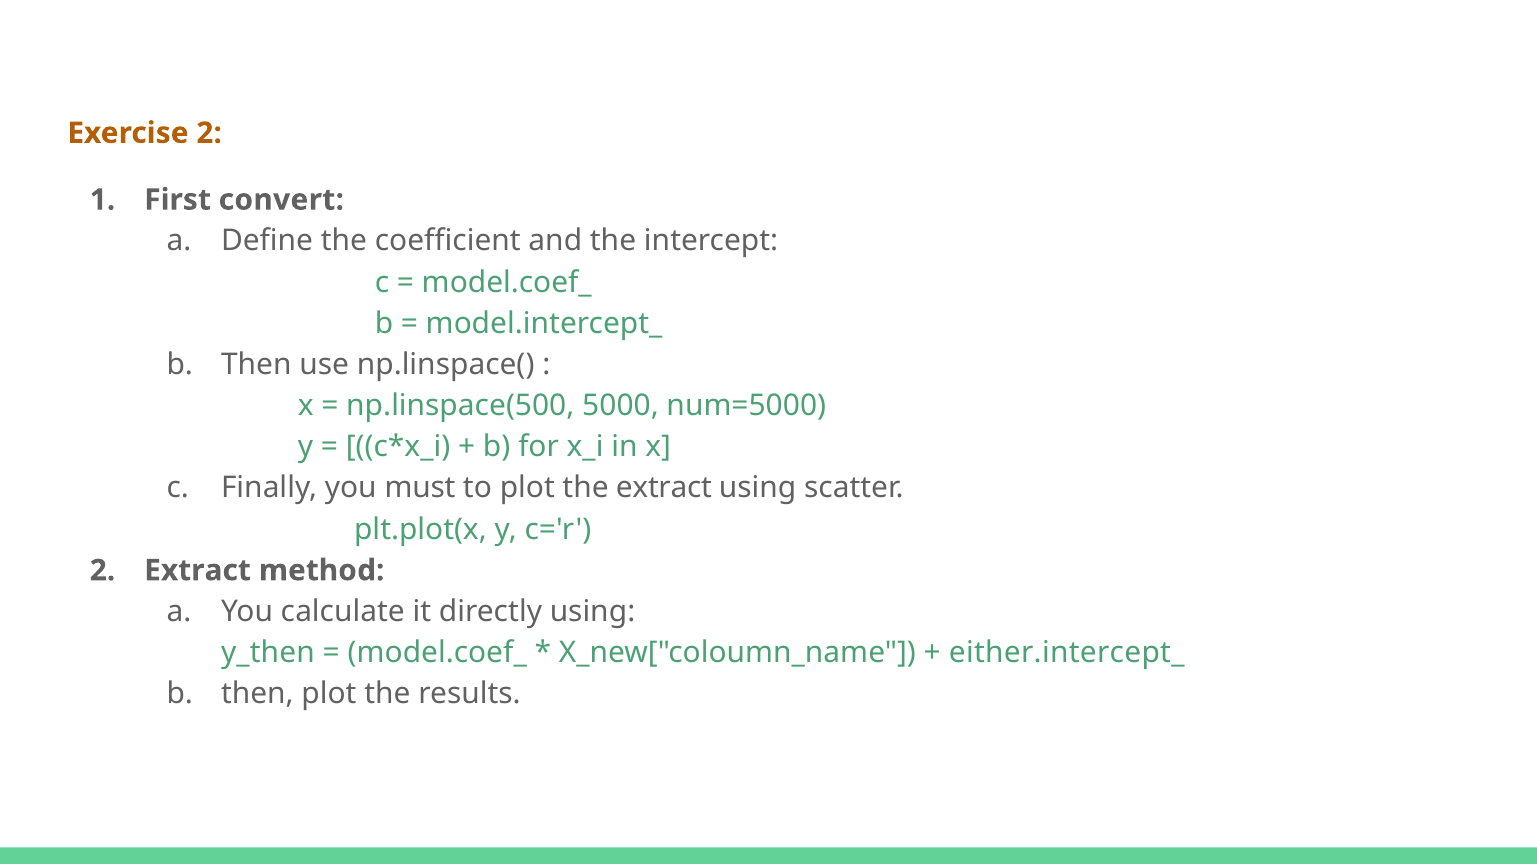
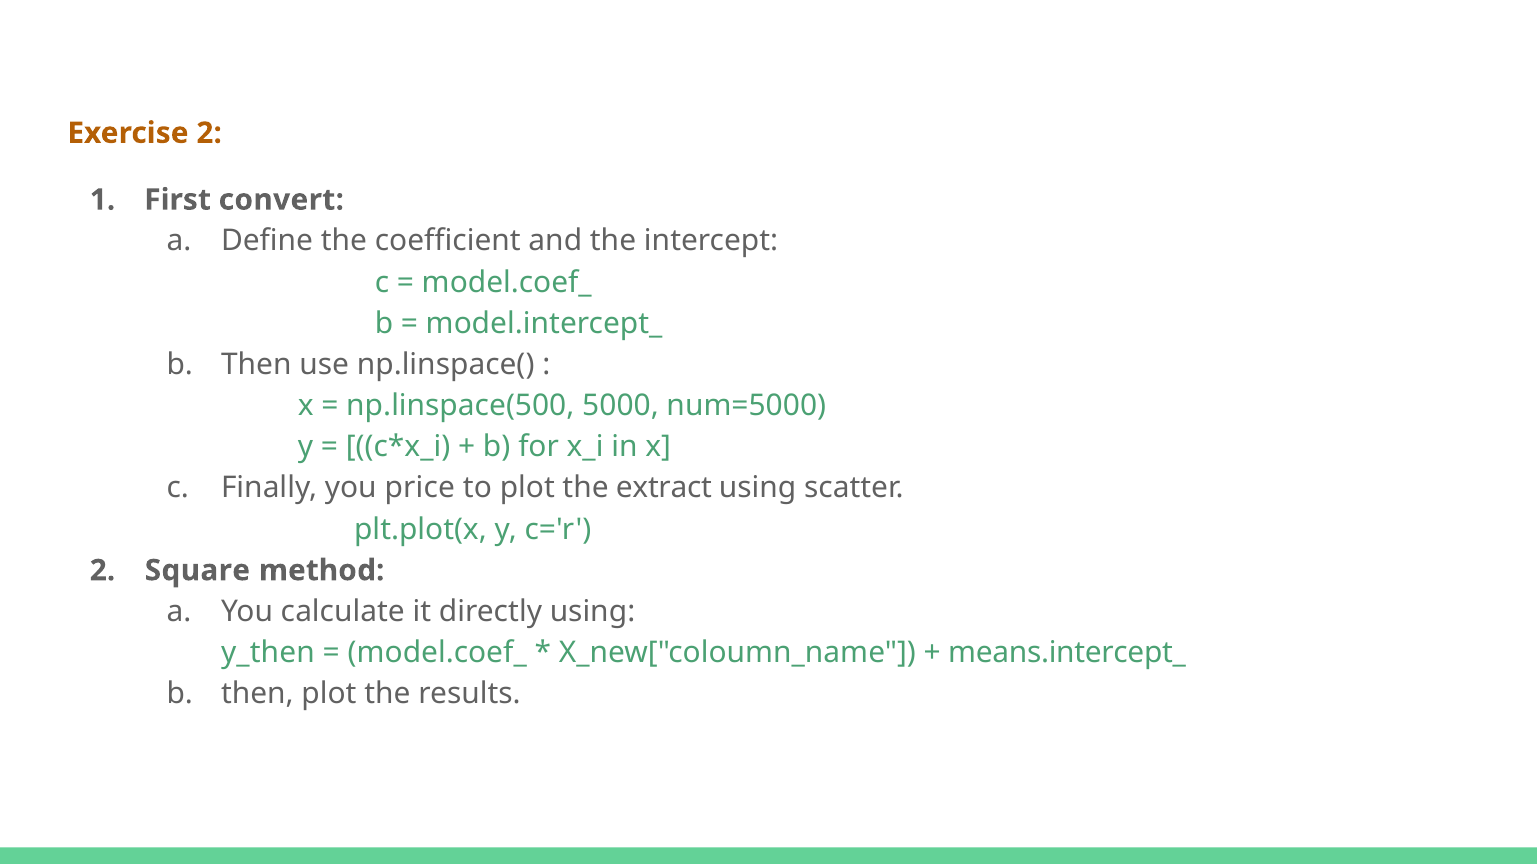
must: must -> price (420, 488)
2 Extract: Extract -> Square (197, 571)
either.intercept_: either.intercept_ -> means.intercept_ (1067, 653)
